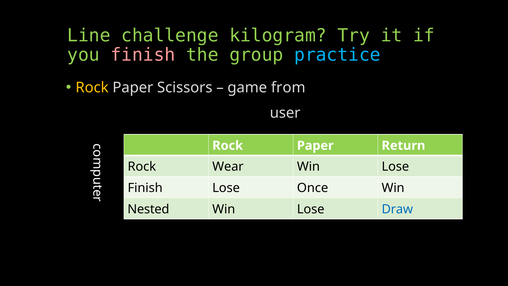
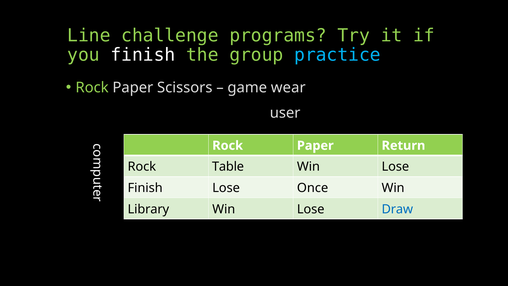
kilogram: kilogram -> programs (278, 36)
finish colour: pink -> white (143, 55)
Rock colour: yellow -> light green (92, 87)
from: from -> wear (288, 87)
Wear: Wear -> Table (228, 167)
Nested: Nested -> Library (148, 209)
